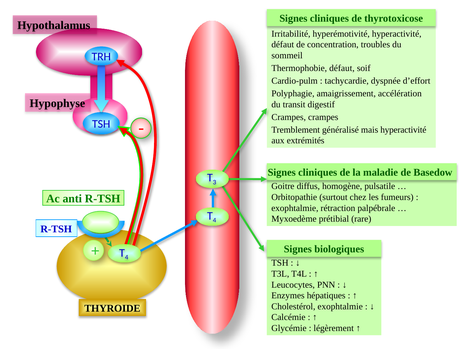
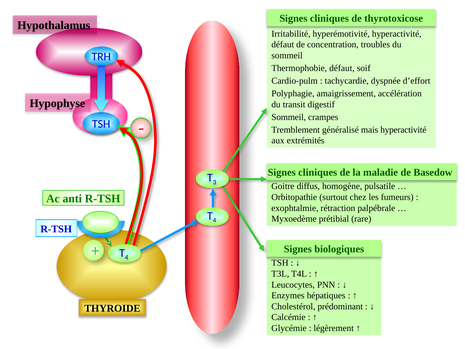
Crampes: Crampes -> Sommeil (289, 117)
Cholestérol exophtalmie: exophtalmie -> prédominant (340, 306)
